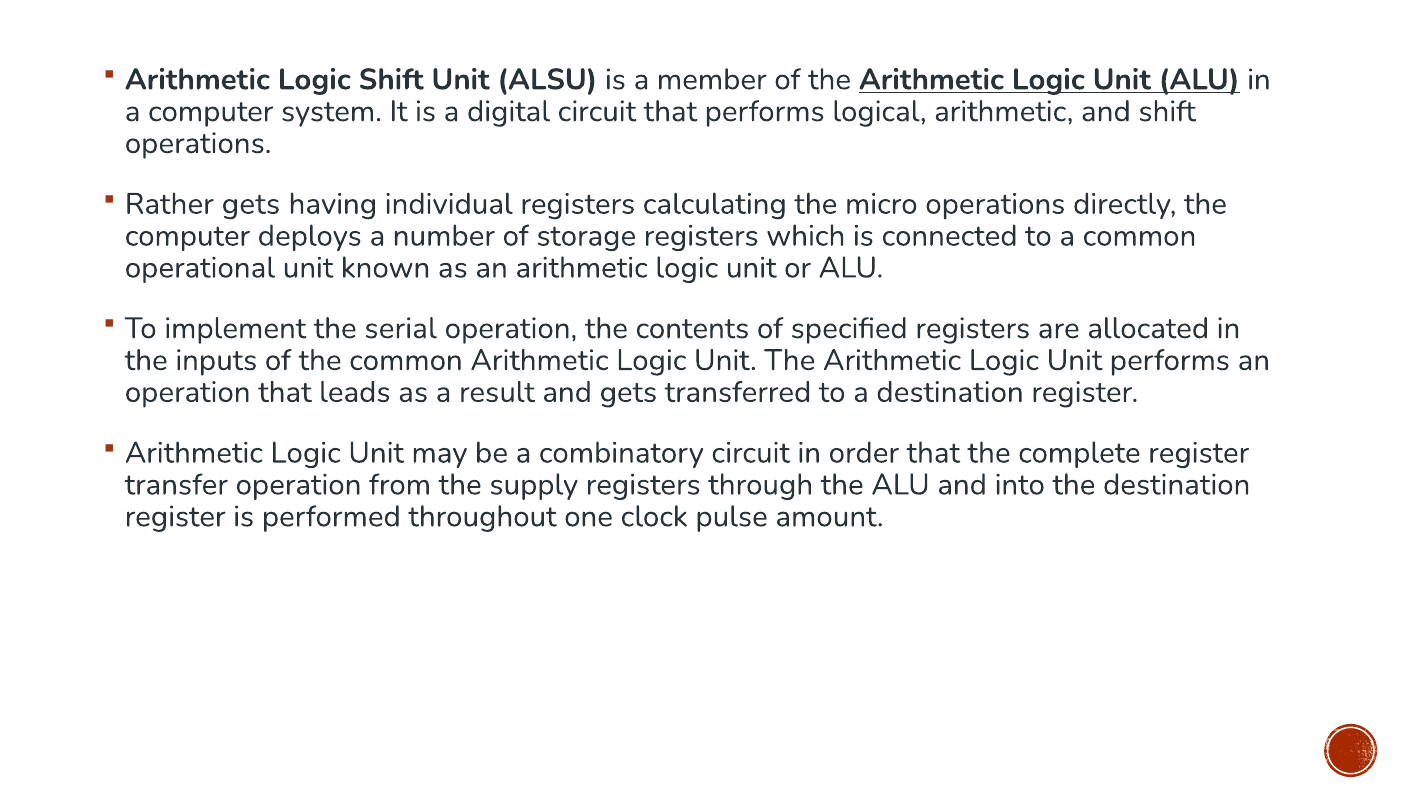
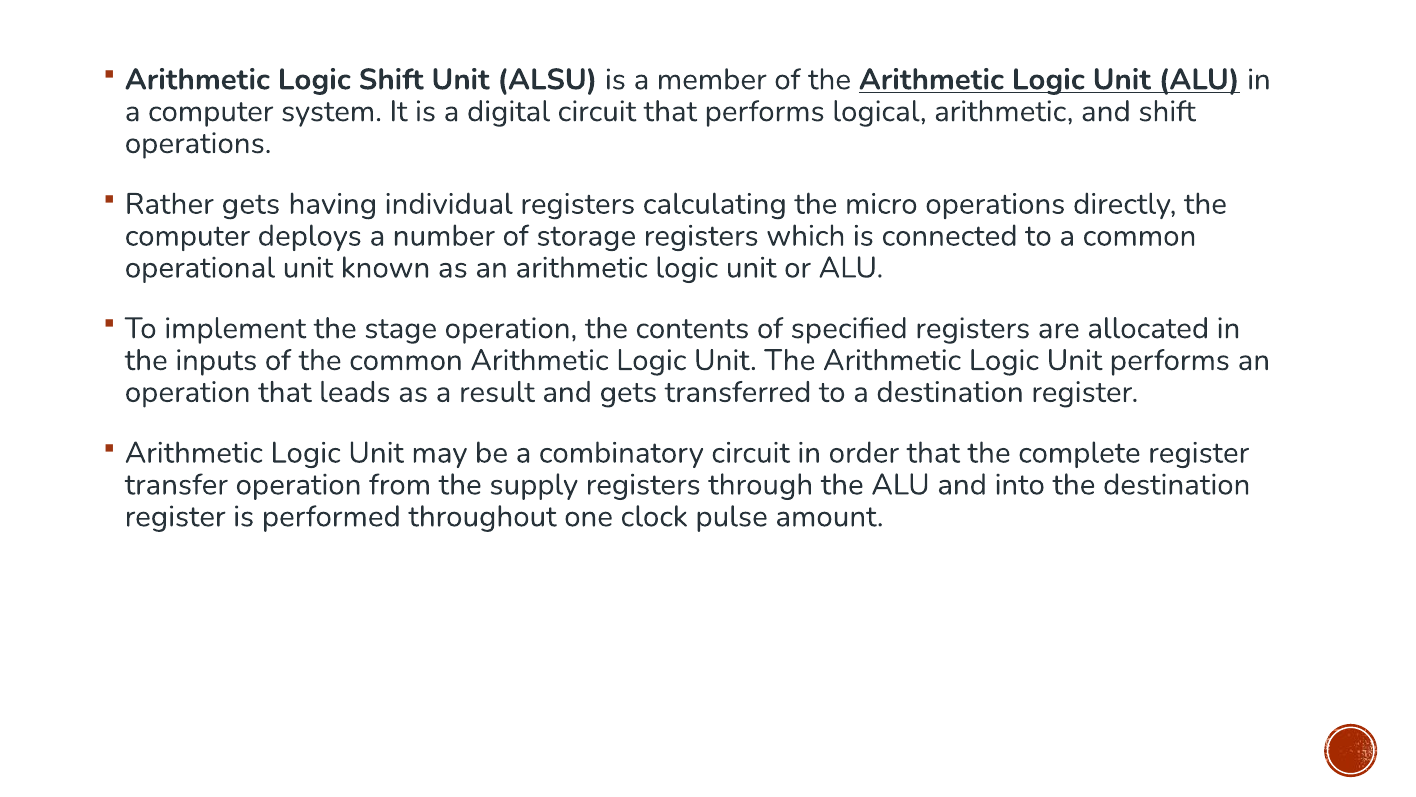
serial: serial -> stage (401, 328)
